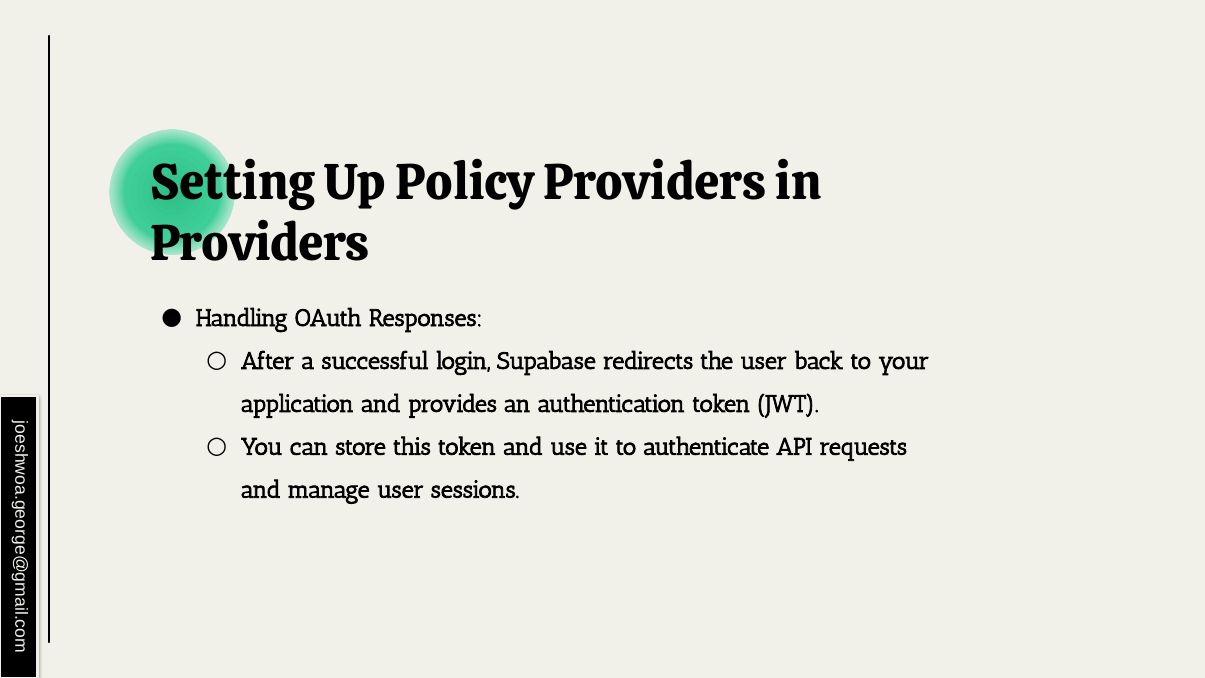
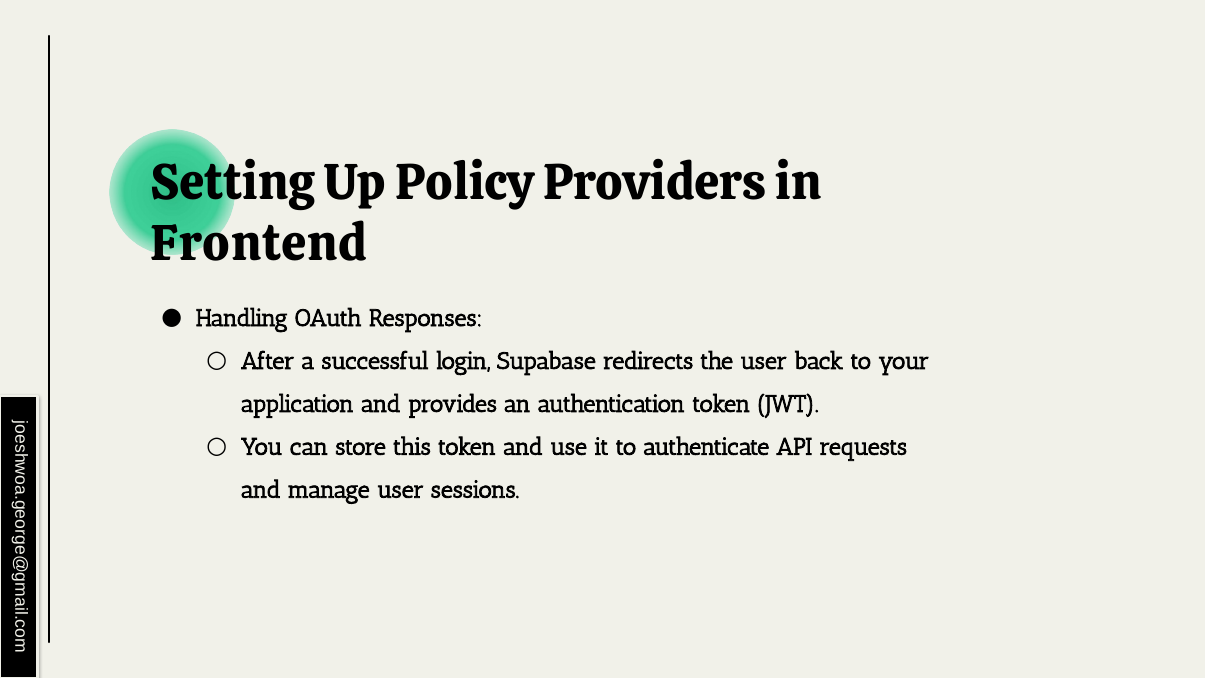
Providers: Providers -> Frontend (259, 243)
